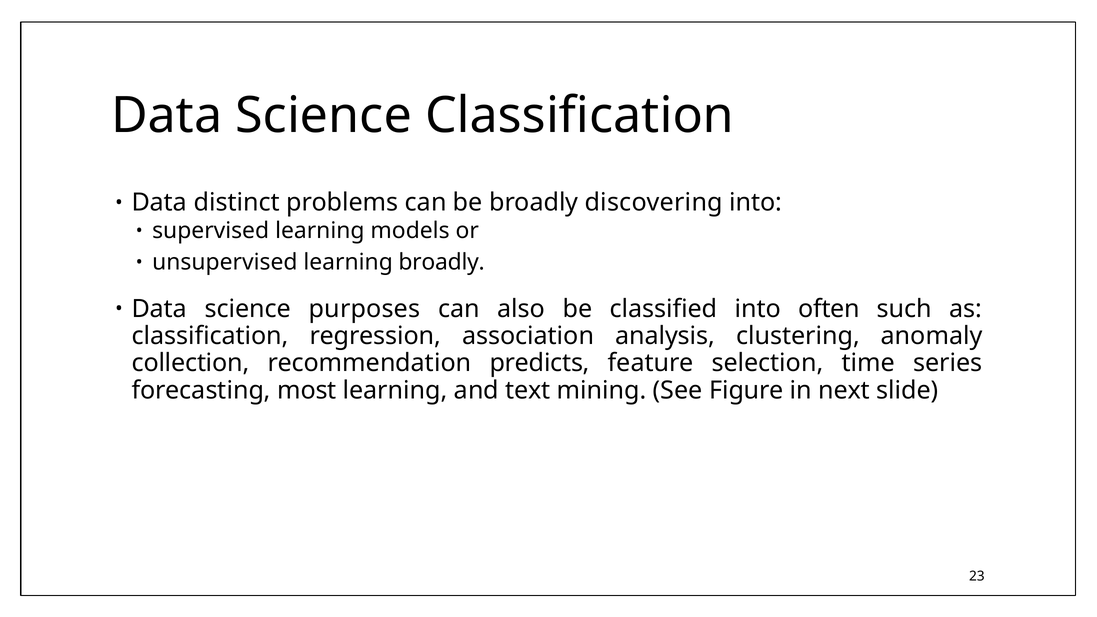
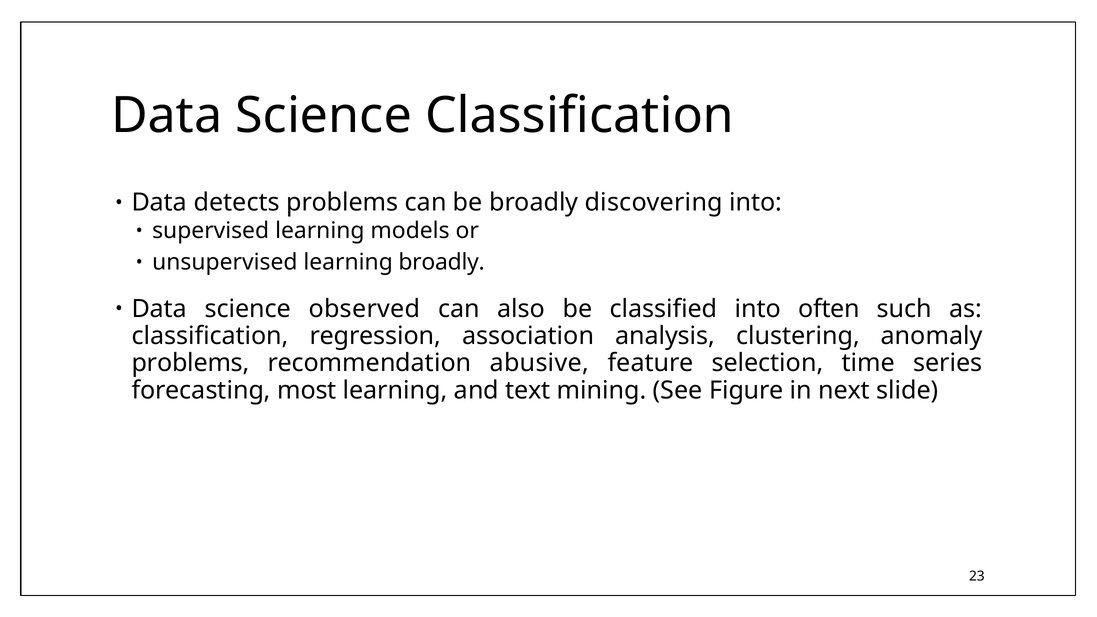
distinct: distinct -> detects (237, 203)
purposes: purposes -> observed (364, 309)
collection: collection -> problems (191, 363)
predicts: predicts -> abusive (539, 363)
